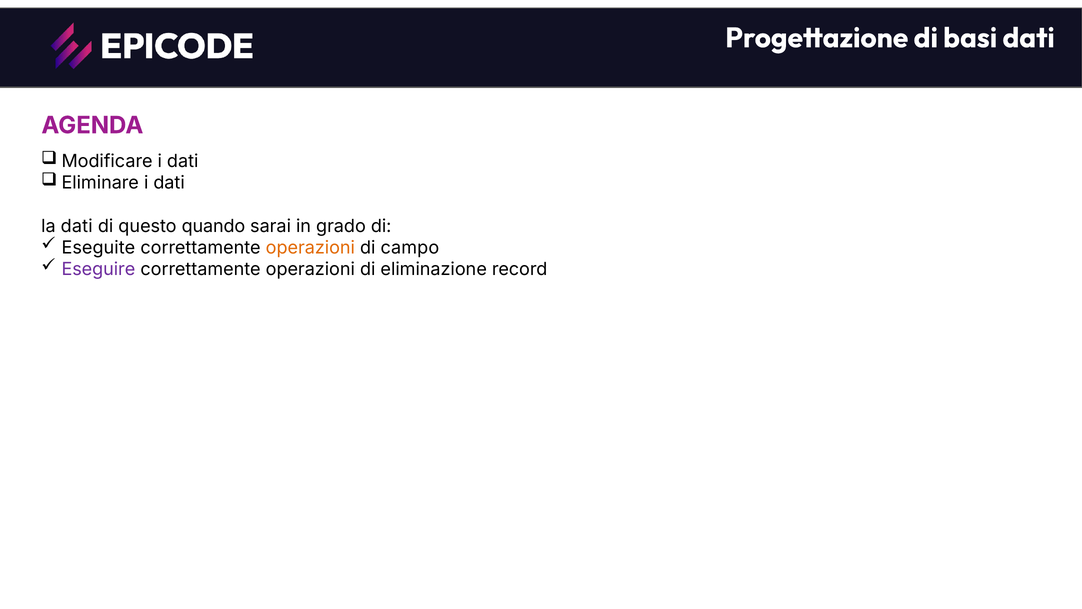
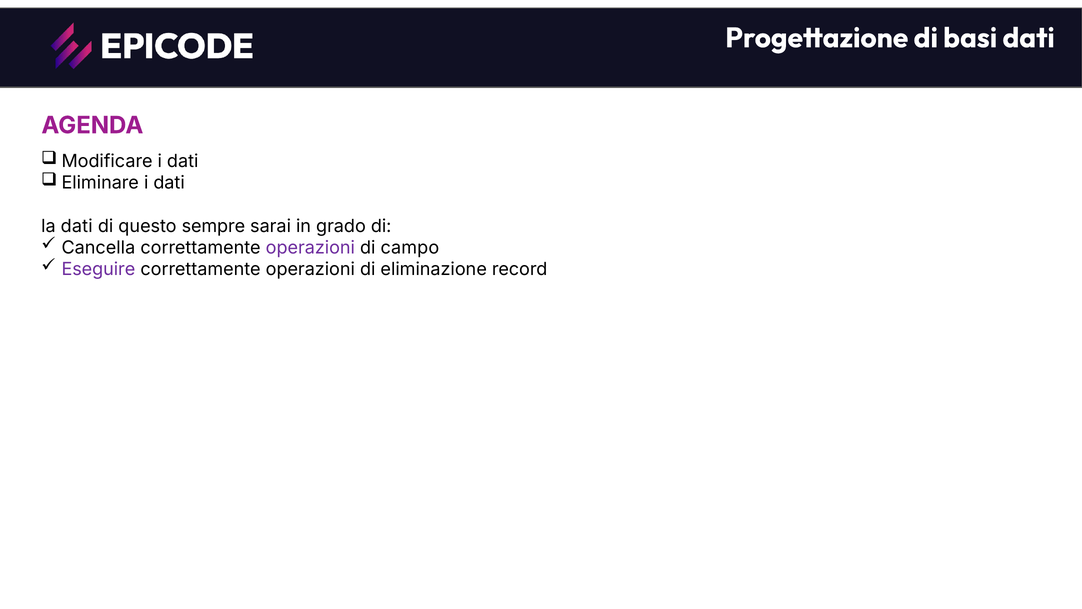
quando: quando -> sempre (213, 226)
Eseguite: Eseguite -> Cancella (98, 248)
operazioni colour: orange -> purple (310, 248)
